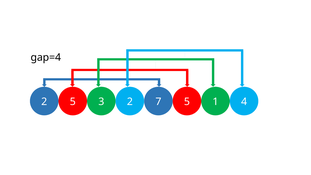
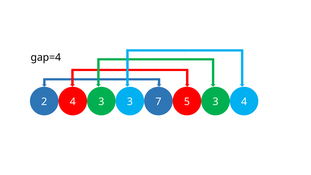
2 5: 5 -> 4 (73, 102)
3 2: 2 -> 3 (130, 102)
5 1: 1 -> 3 (215, 102)
